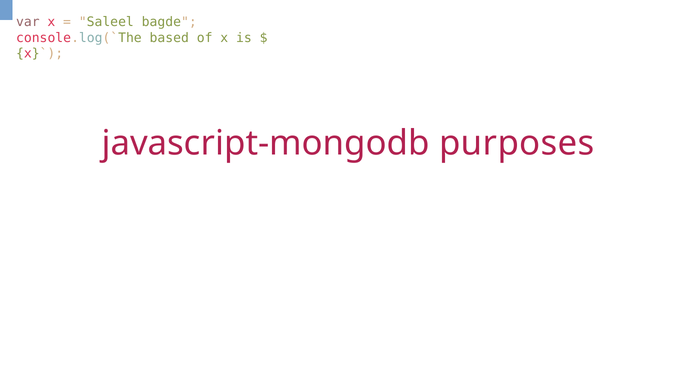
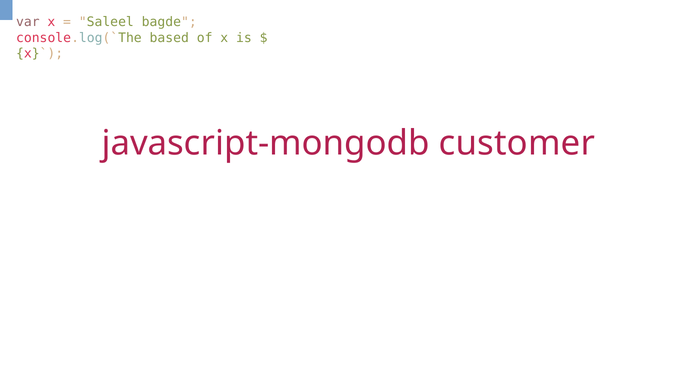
purposes: purposes -> customer (517, 144)
